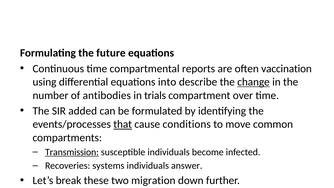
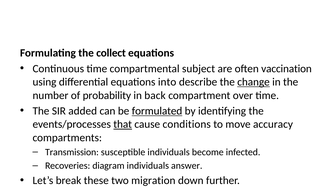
future: future -> collect (111, 53)
reports: reports -> subject (199, 69)
antibodies: antibodies -> probability (107, 95)
trials: trials -> back (155, 95)
formulated underline: none -> present (157, 111)
common: common -> accuracy (273, 124)
Transmission underline: present -> none (72, 152)
systems: systems -> diagram (108, 166)
